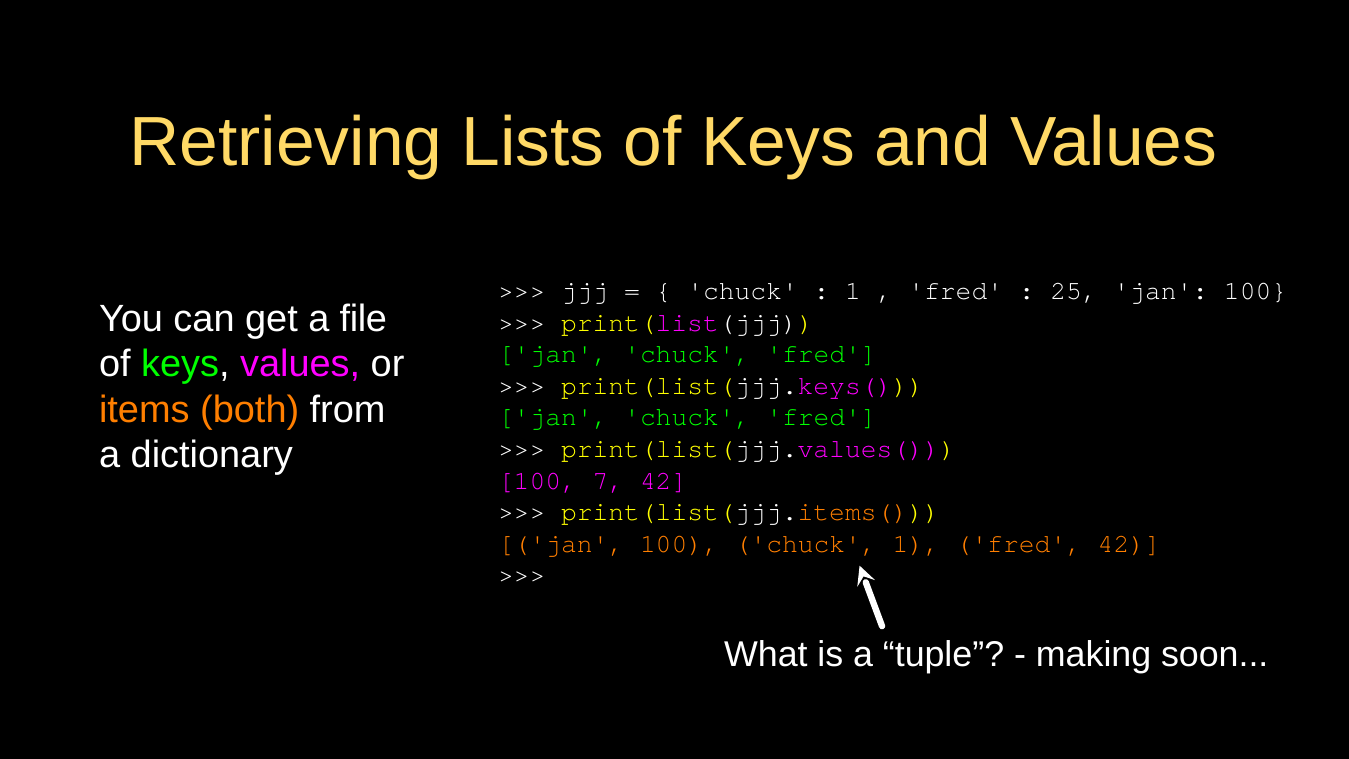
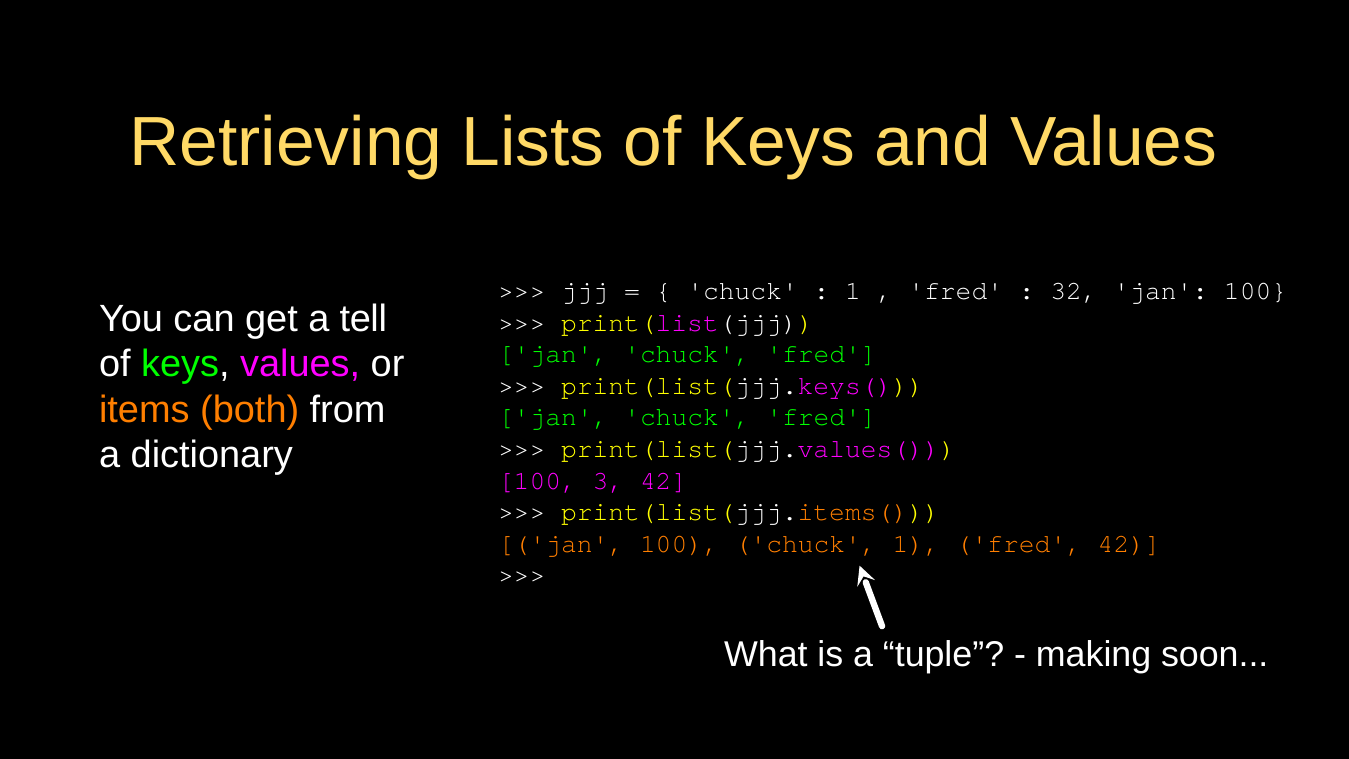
25: 25 -> 32 (1074, 291)
file: file -> tell (363, 319)
7: 7 -> 3 (608, 480)
